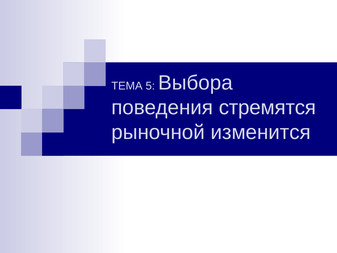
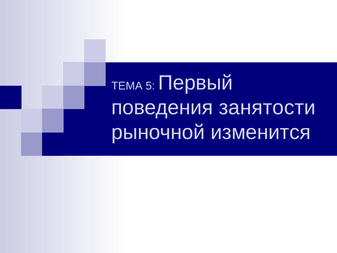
Выбора: Выбора -> Первый (195, 83)
стремятся: стремятся -> занятости (267, 107)
